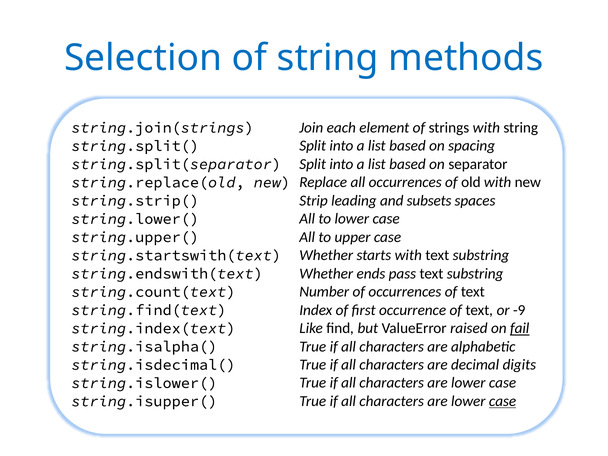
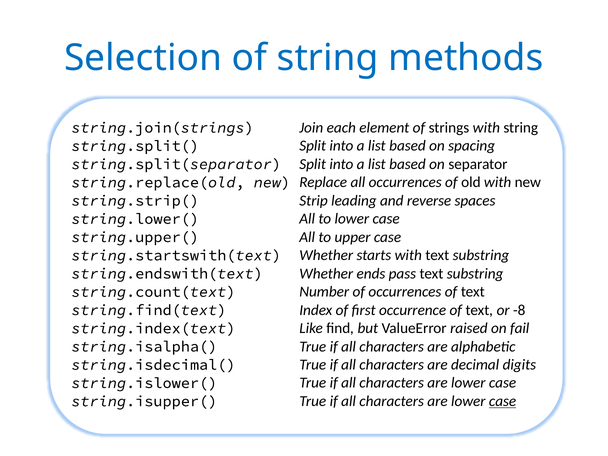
subsets: subsets -> reverse (429, 201)
-9: -9 -> -8 (519, 310)
fail underline: present -> none (520, 328)
